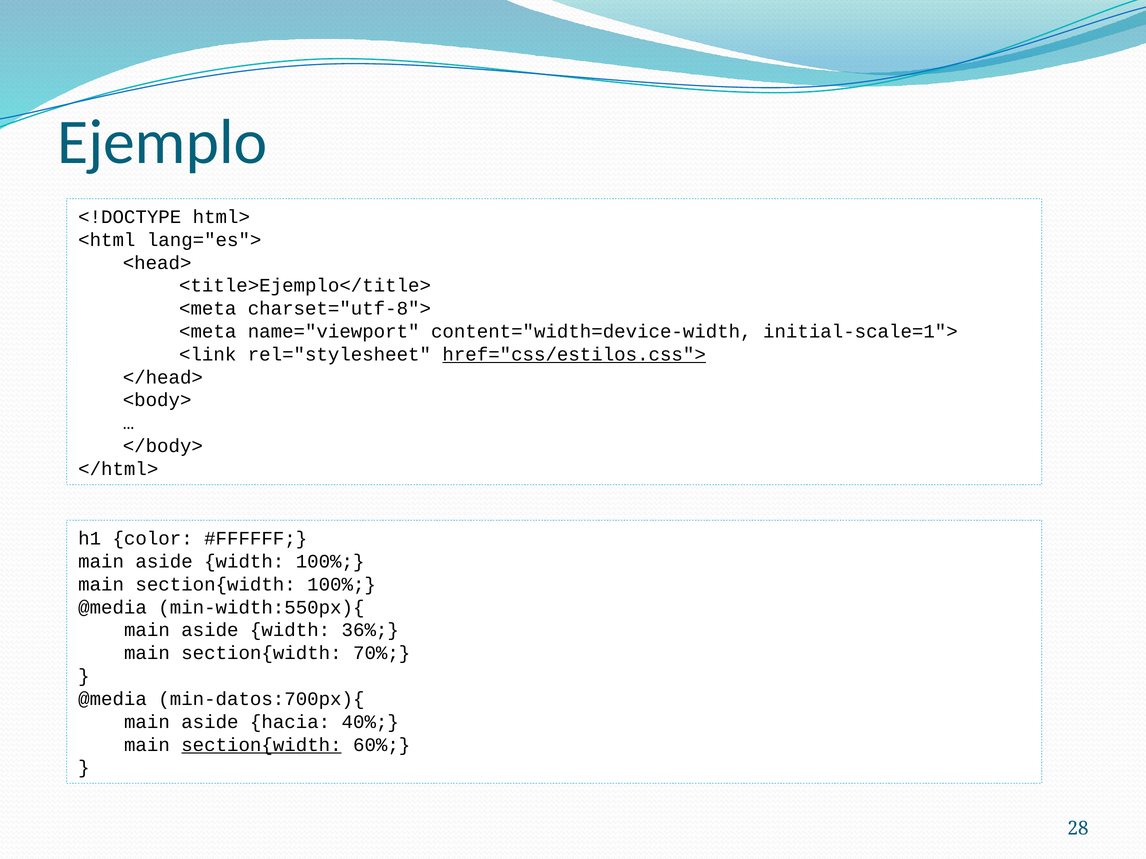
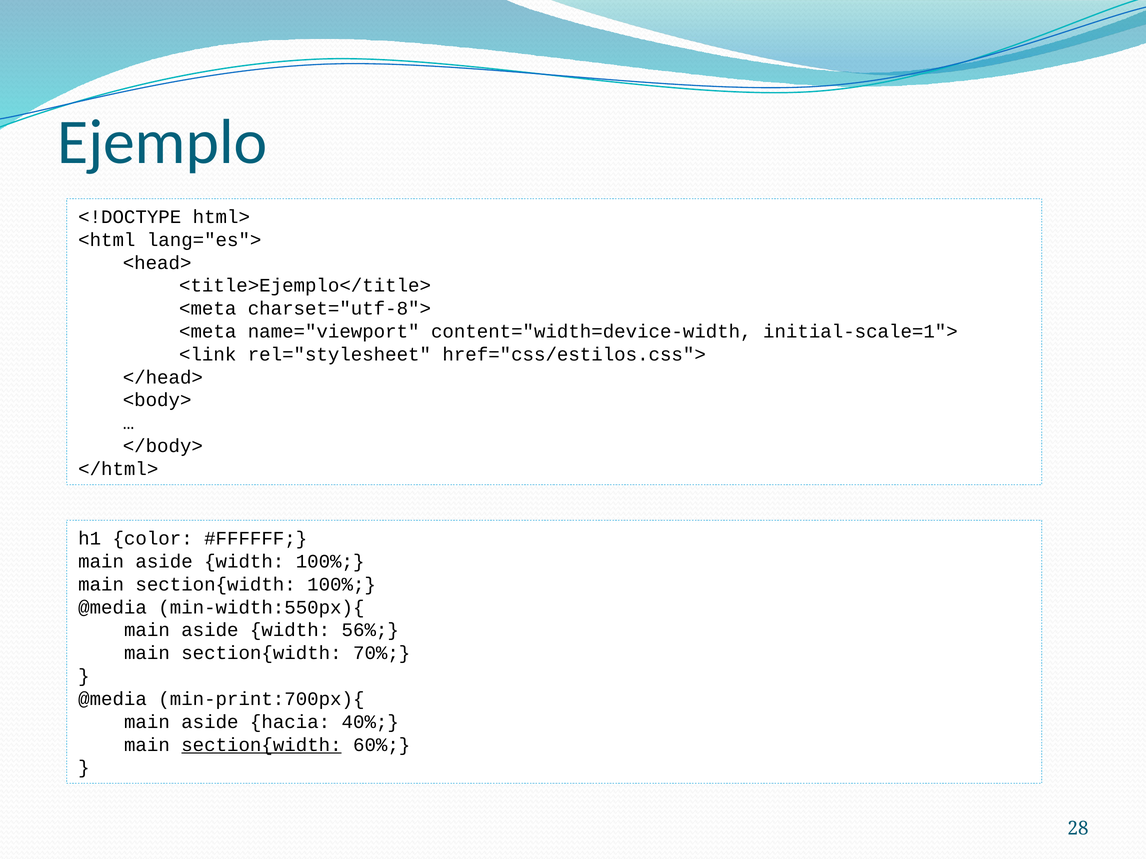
href="css/estilos.css"> underline: present -> none (574, 355)
36%: 36% -> 56% (370, 631)
min-datos:700px){: min-datos:700px){ -> min-print:700px){ (261, 699)
